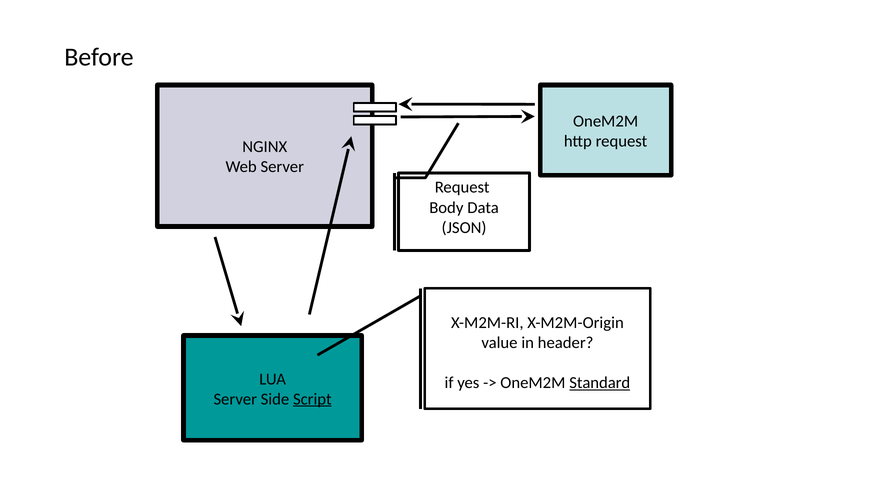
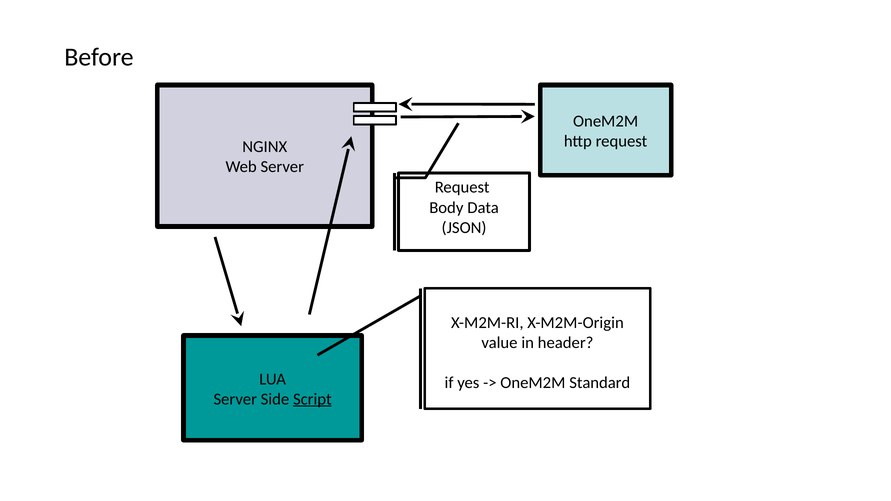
Standard underline: present -> none (600, 383)
